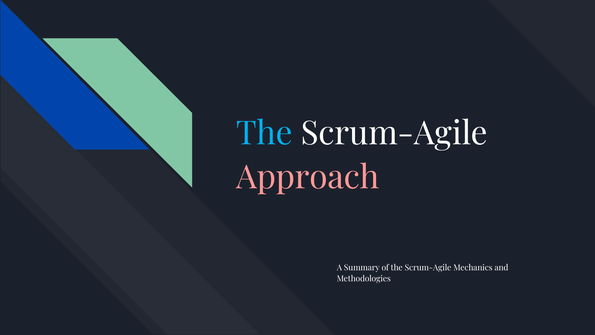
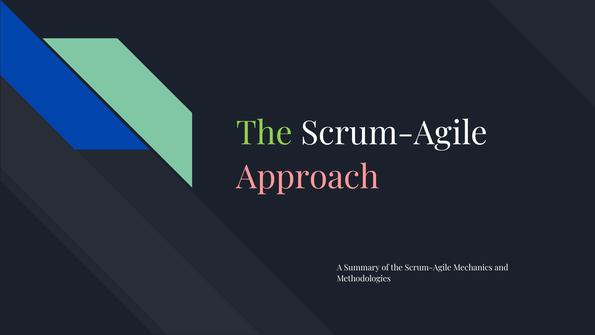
The colour: light blue -> light green (264, 133)
